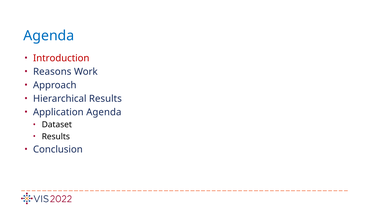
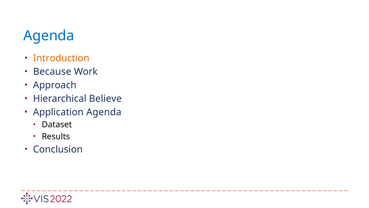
Introduction colour: red -> orange (61, 58)
Reasons: Reasons -> Because (52, 72)
Hierarchical Results: Results -> Believe (105, 98)
